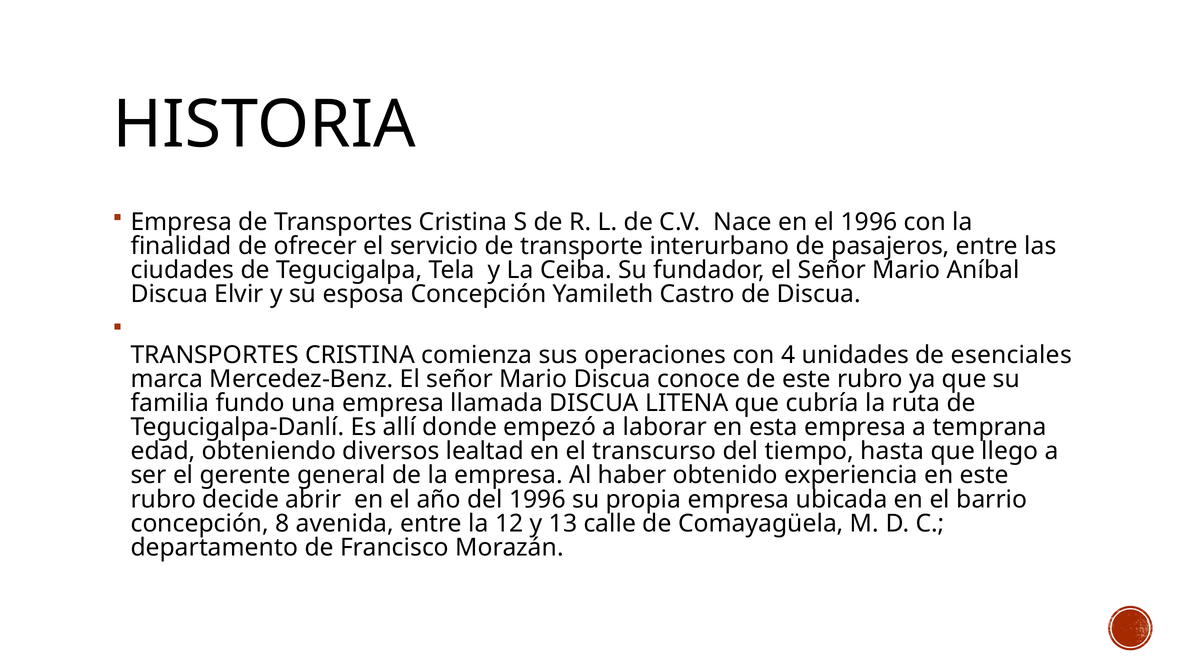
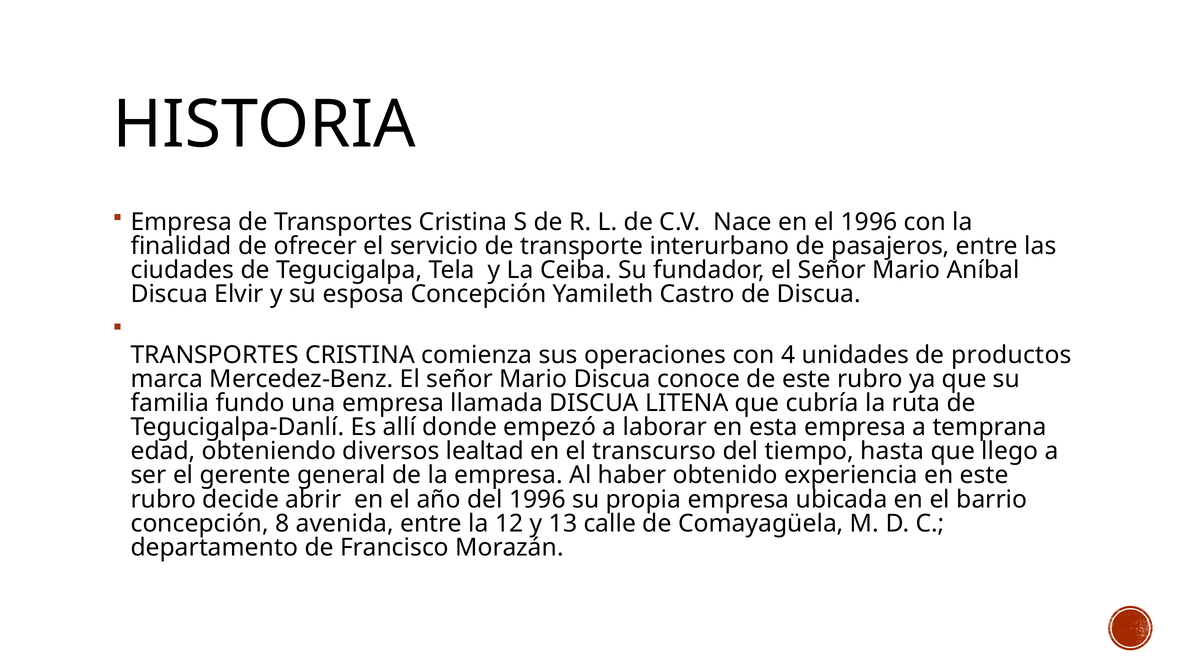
esenciales: esenciales -> productos (1011, 355)
